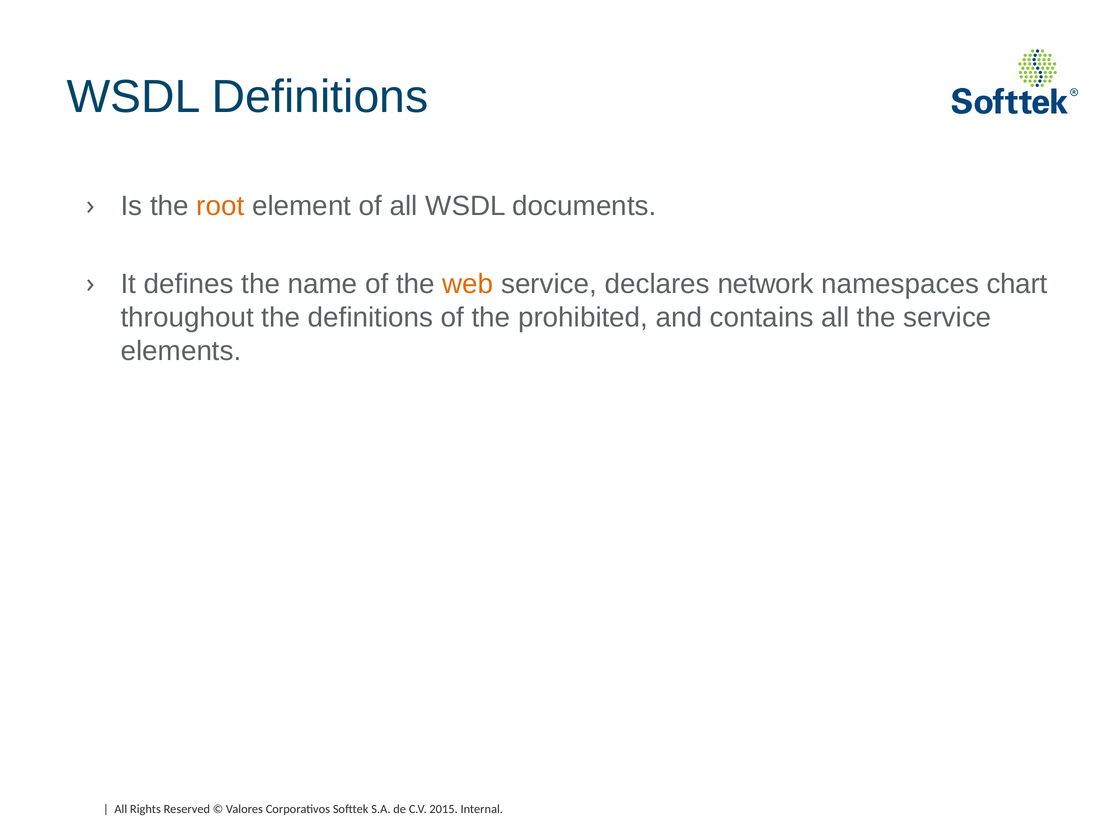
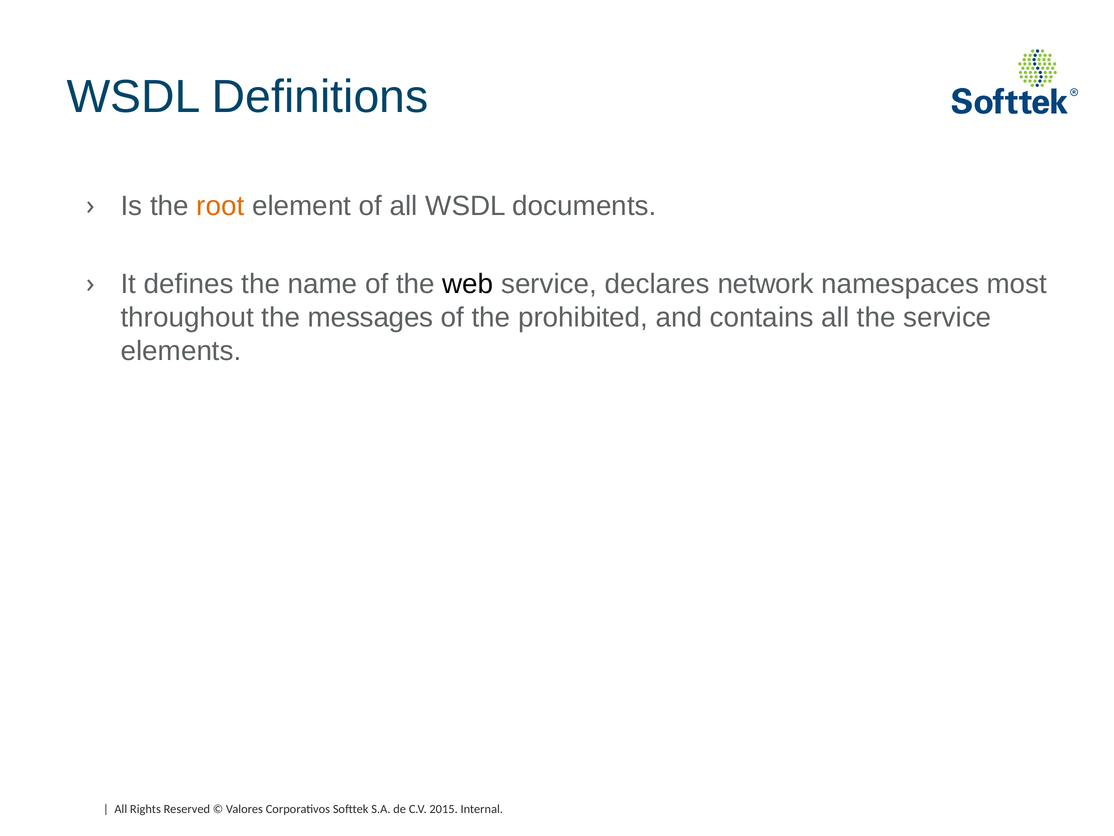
web colour: orange -> black (468, 284)
chart: chart -> most (1017, 284)
the definitions: definitions -> messages (371, 317)
